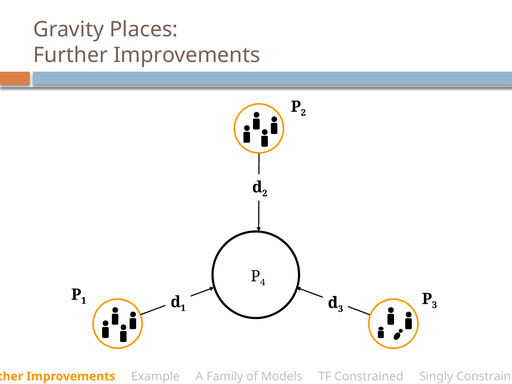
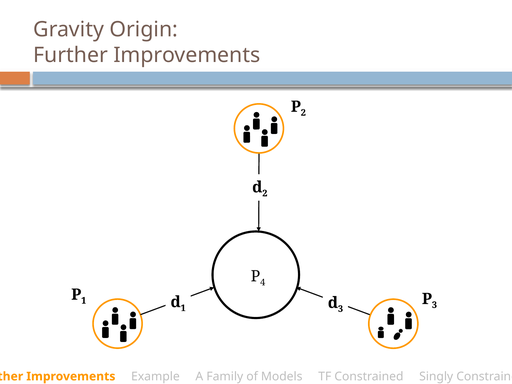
Places: Places -> Origin (144, 30)
